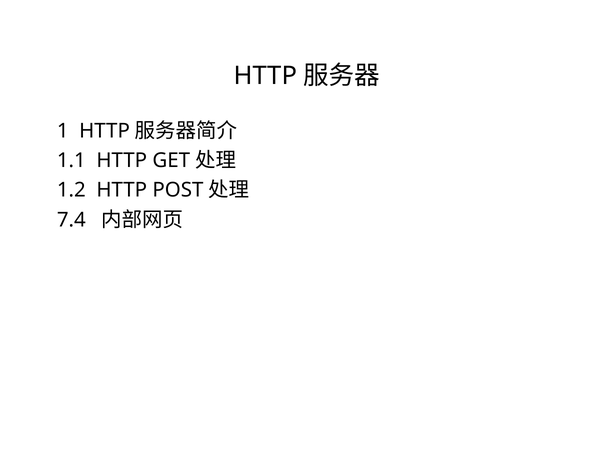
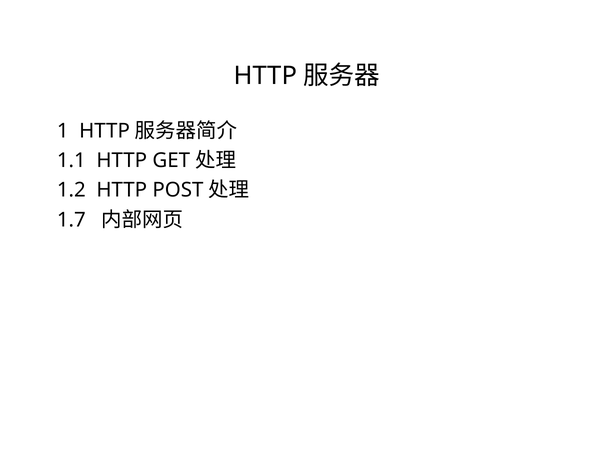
7.4: 7.4 -> 1.7 (71, 220)
